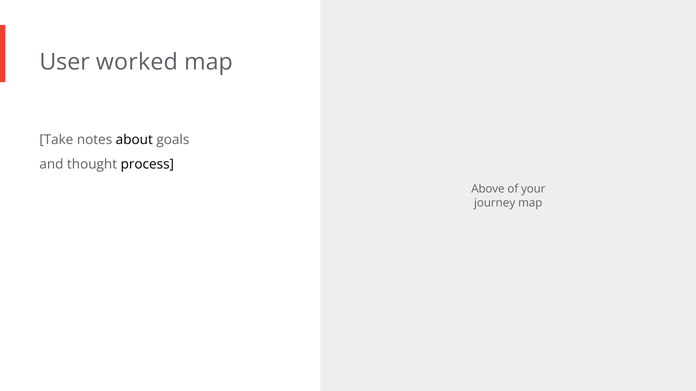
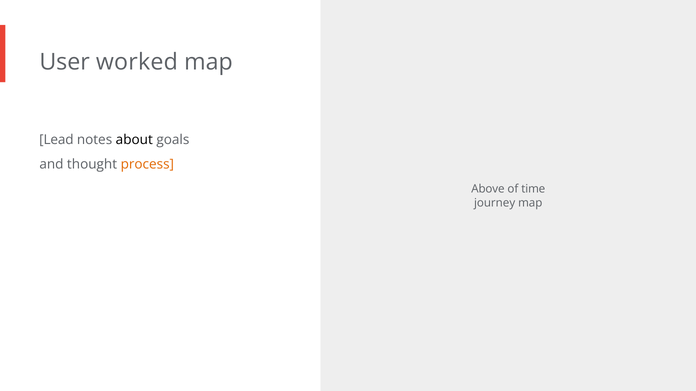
Take: Take -> Lead (56, 140)
process colour: black -> orange (147, 164)
your: your -> time (533, 189)
